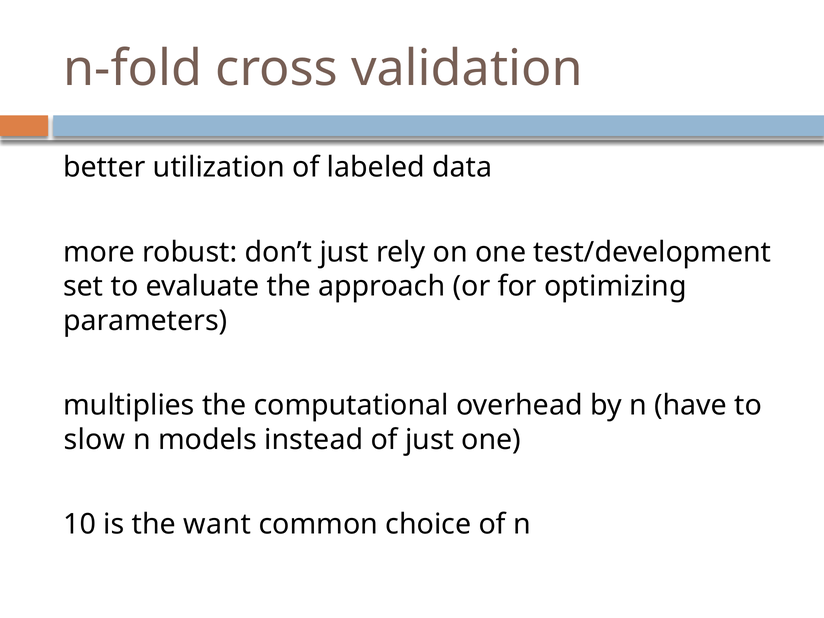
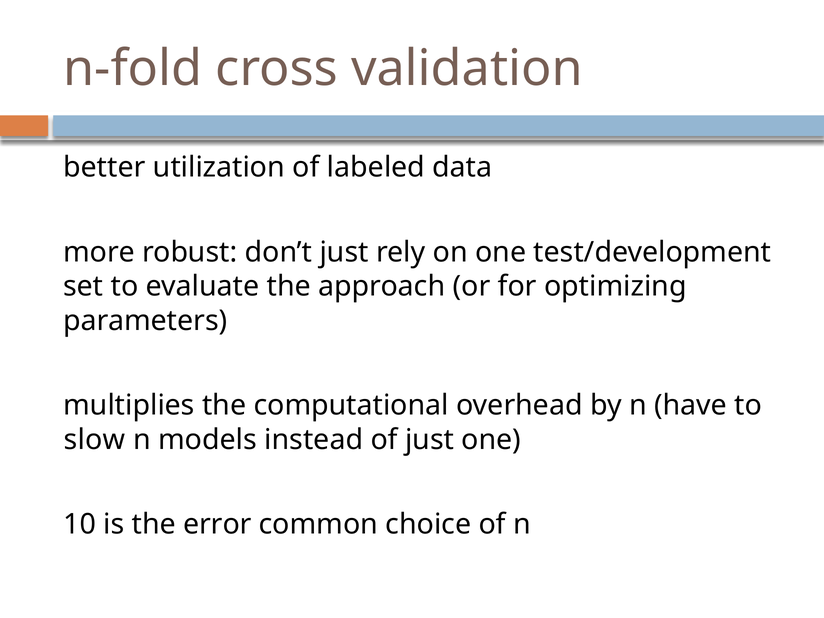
want: want -> error (217, 524)
